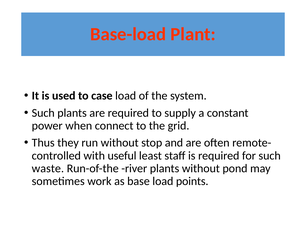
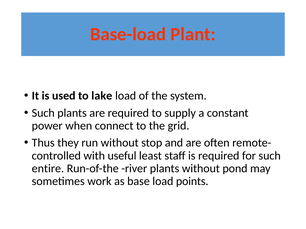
case: case -> lake (102, 96)
waste: waste -> entire (48, 169)
